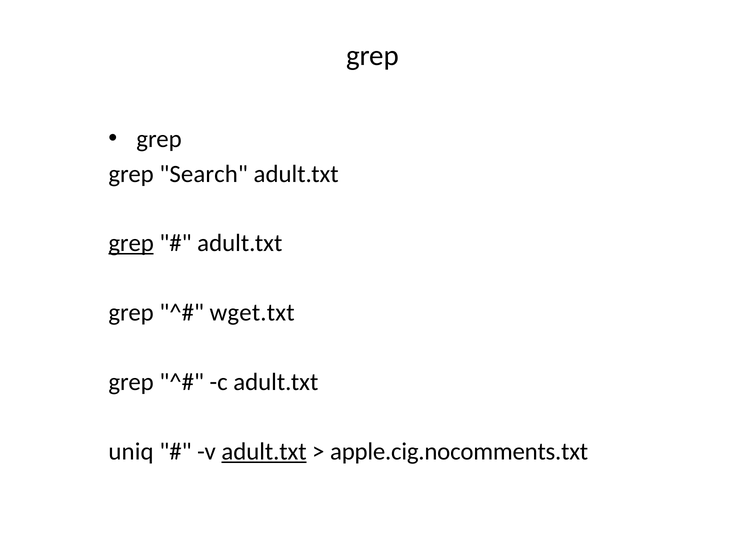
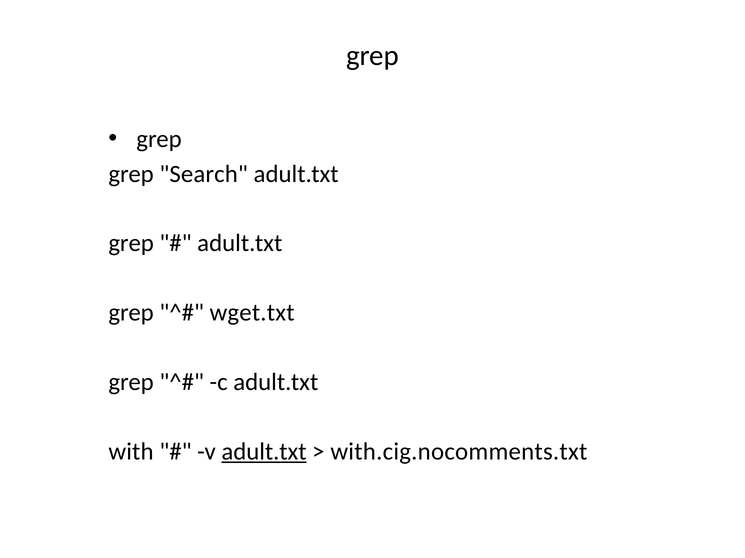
grep underline: present -> none (131, 244)
uniq: uniq -> with (131, 452)
apple.cig.nocomments.txt: apple.cig.nocomments.txt -> with.cig.nocomments.txt (459, 452)
